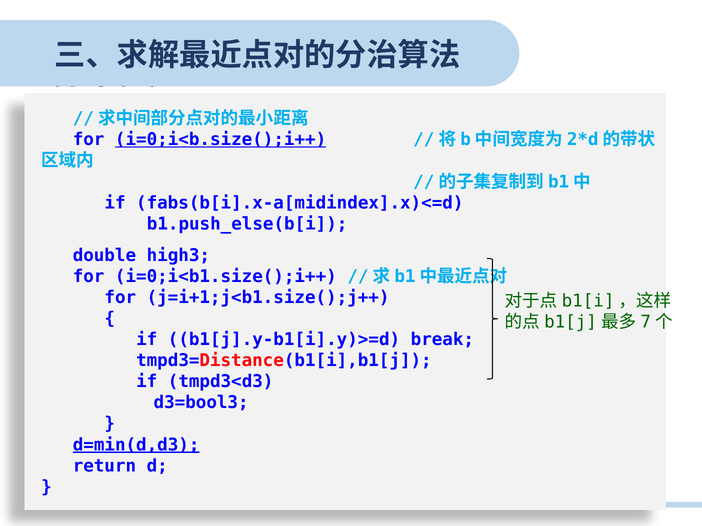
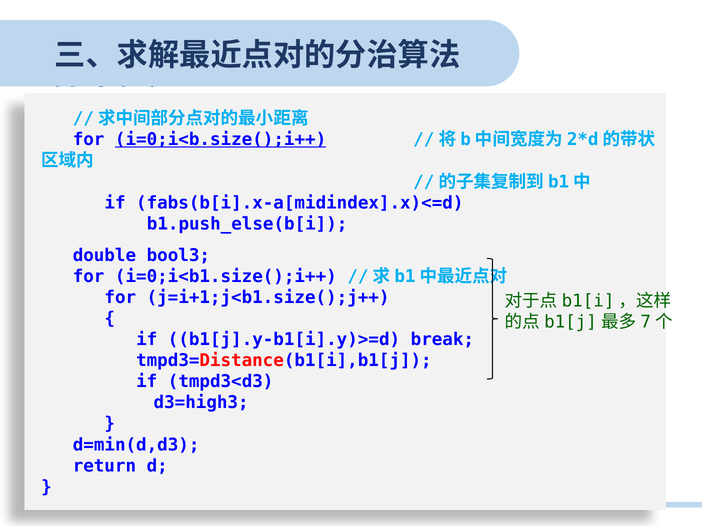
high3: high3 -> bool3 (178, 256)
d3=bool3: d3=bool3 -> d3=high3 (201, 403)
d=min(d,d3 underline: present -> none (136, 445)
